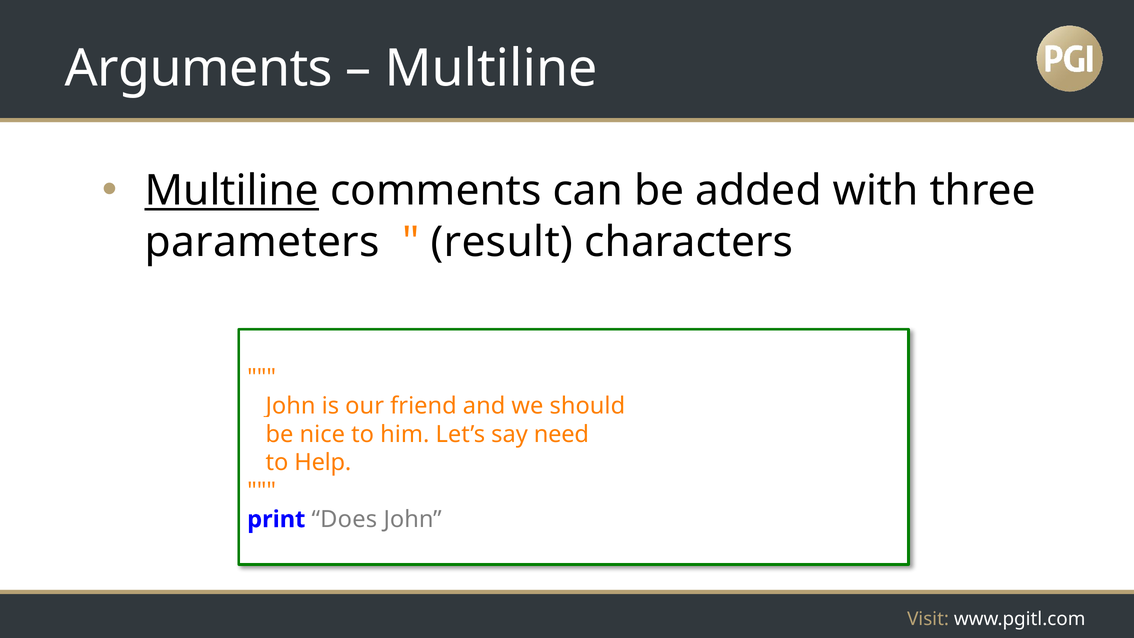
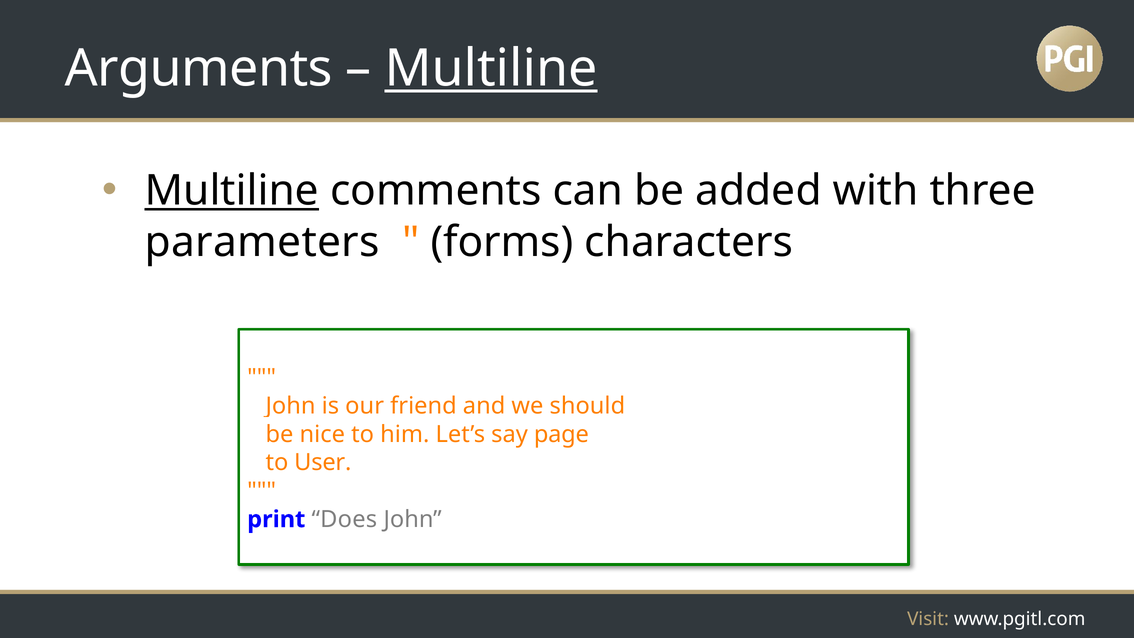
Multiline underline: none -> present (491, 68)
result: result -> forms (502, 242)
need: need -> page (561, 434)
Help: Help -> User (323, 463)
